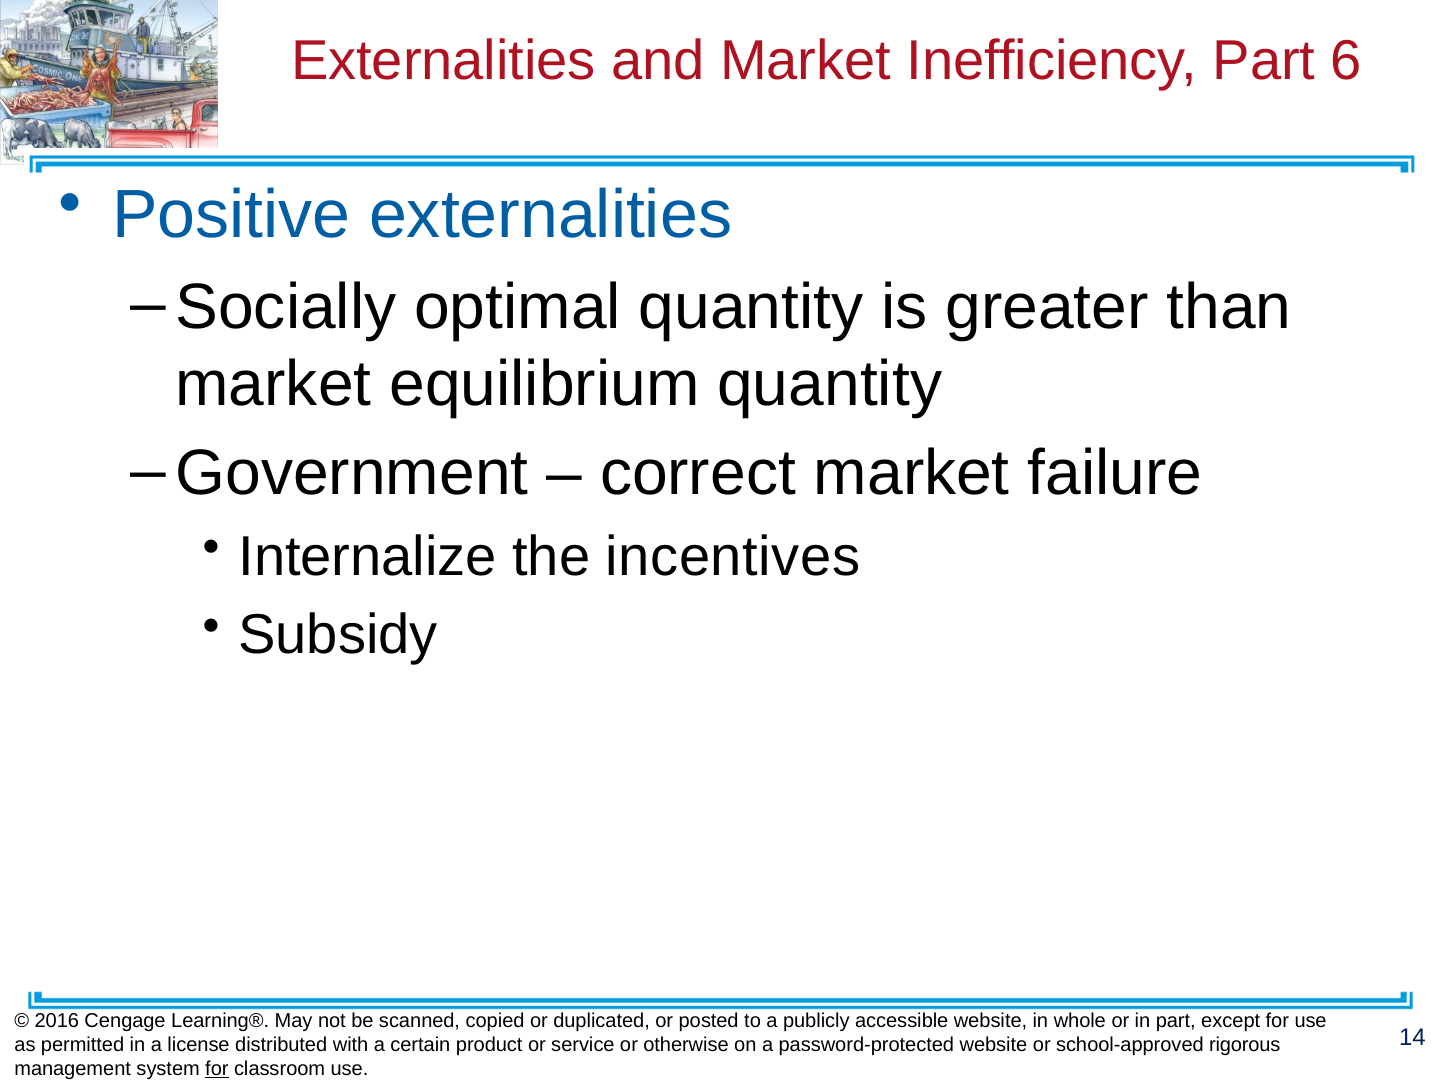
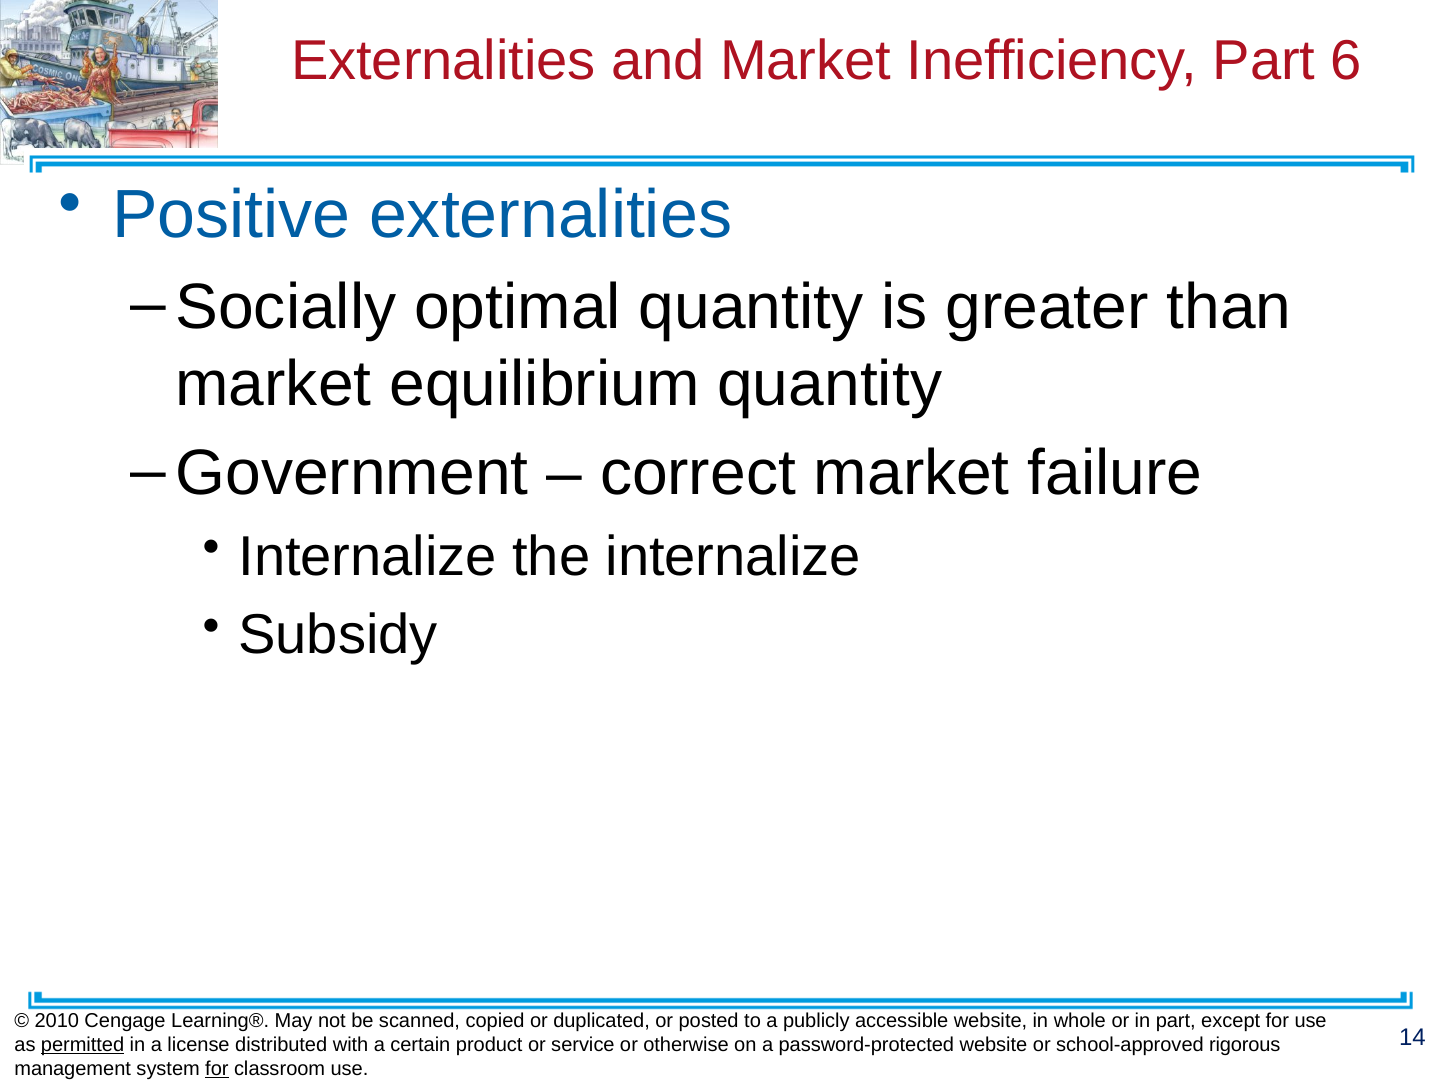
the incentives: incentives -> internalize (733, 556)
2016: 2016 -> 2010 (57, 1020)
permitted underline: none -> present (83, 1044)
